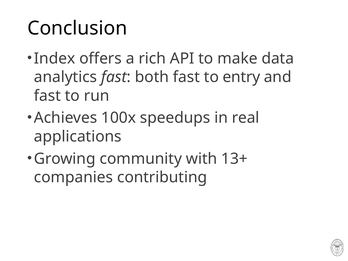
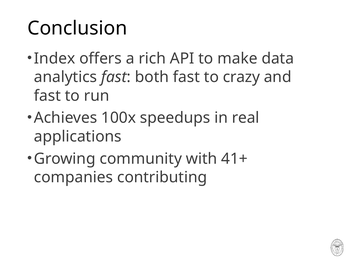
entry: entry -> crazy (241, 77)
13+: 13+ -> 41+ (235, 159)
